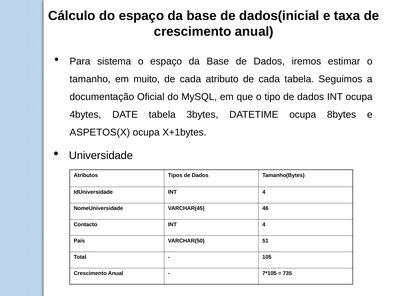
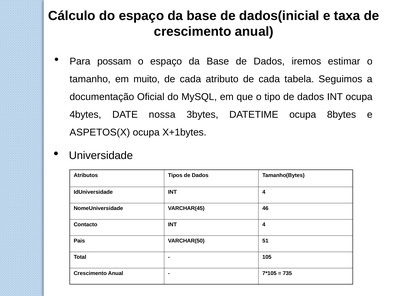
sistema: sistema -> possam (114, 61)
DATE tabela: tabela -> nossa (162, 114)
